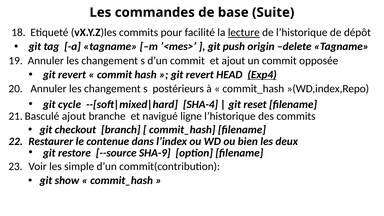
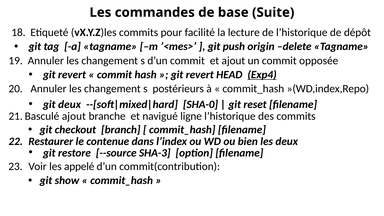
lecture underline: present -> none (244, 32)
git cycle: cycle -> deux (70, 104)
SHA-4: SHA-4 -> SHA-0 (201, 104)
SHA-9: SHA-9 -> SHA-3 (155, 153)
simple: simple -> appelé (79, 166)
